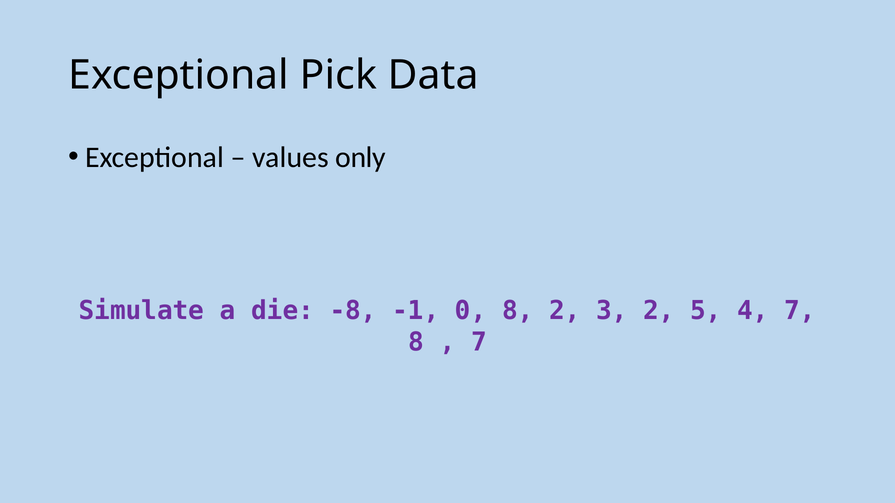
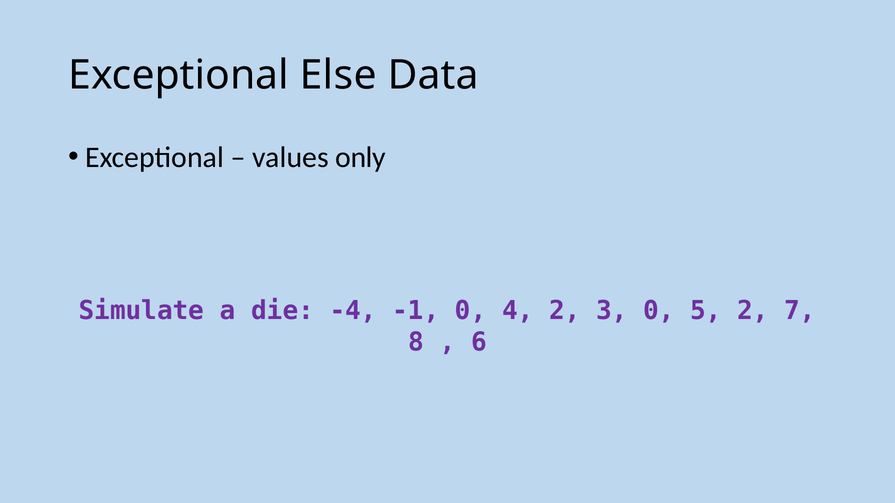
Pick: Pick -> Else (338, 75)
-8: -8 -> -4 (353, 311)
0 8: 8 -> 4 (518, 311)
3 2: 2 -> 0 (659, 311)
5 4: 4 -> 2 (753, 311)
7: 7 -> 6 (479, 342)
